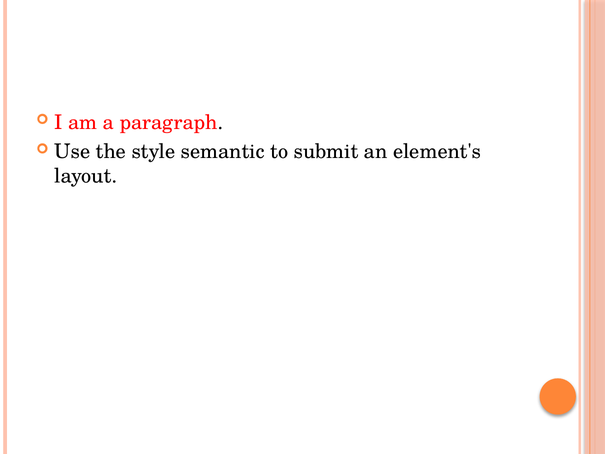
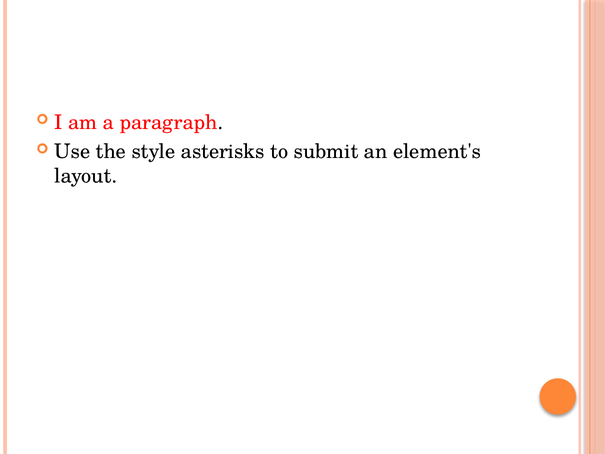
semantic: semantic -> asterisks (223, 152)
